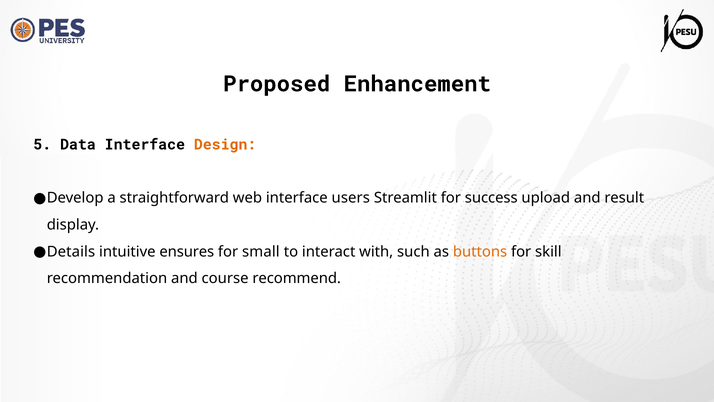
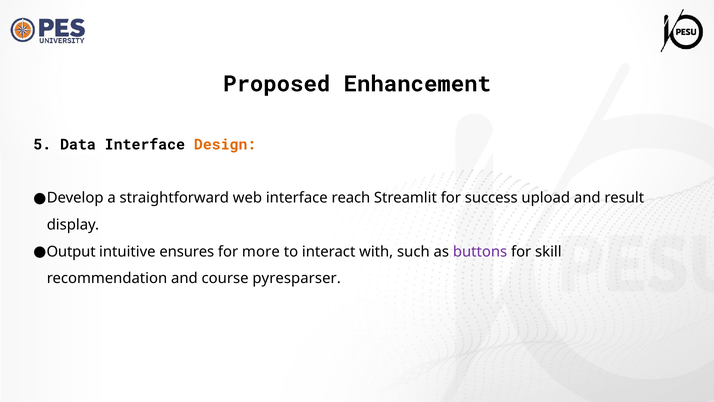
users: users -> reach (351, 198)
Details: Details -> Output (71, 251)
small: small -> more (261, 251)
buttons colour: orange -> purple (480, 251)
recommend: recommend -> pyresparser (297, 278)
